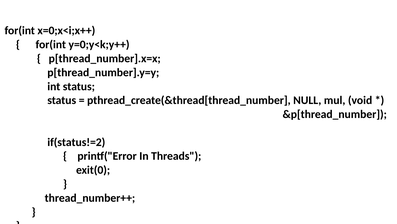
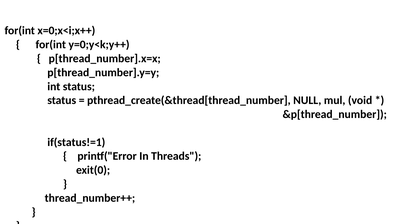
if(status!=2: if(status!=2 -> if(status!=1 (76, 142)
